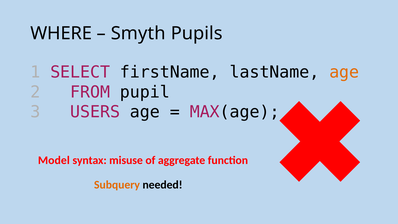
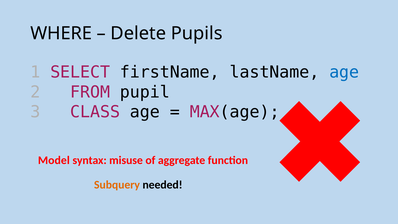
Smyth: Smyth -> Delete (138, 33)
age colour: orange -> blue (344, 72)
USERS: USERS -> CLASS (95, 112)
